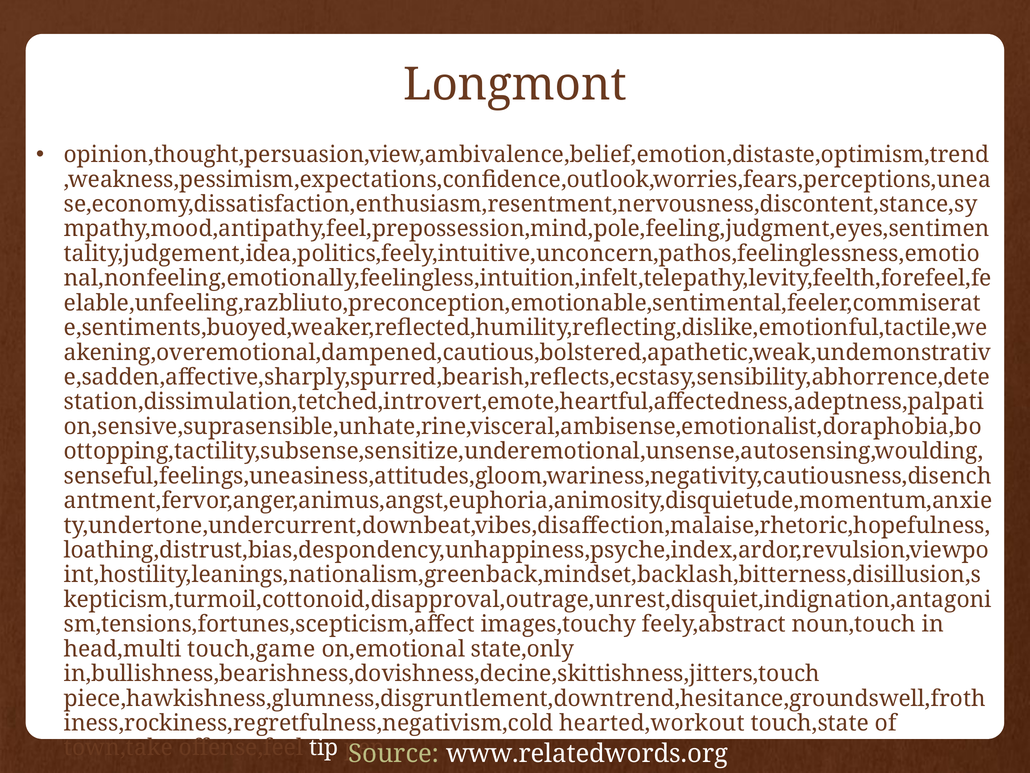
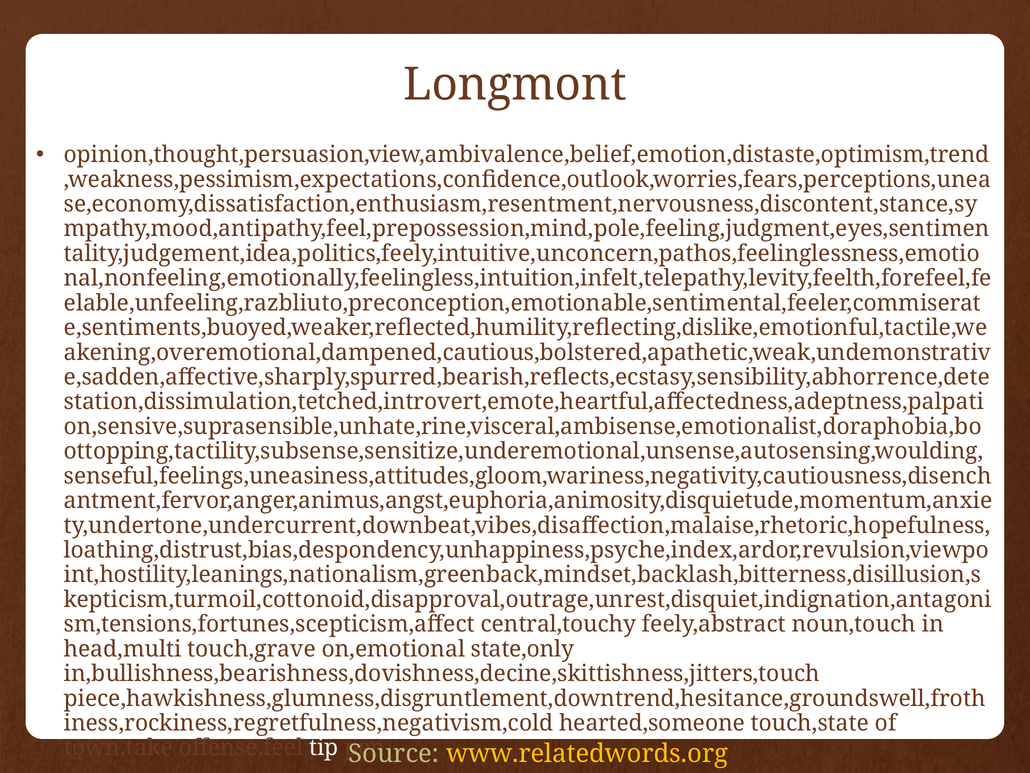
images,touchy: images,touchy -> central,touchy (558, 624)
touch,game: touch,game -> touch,grave (252, 649)
hearted,workout: hearted,workout -> hearted,someone (652, 723)
www.relatedwords.org colour: white -> yellow (587, 753)
